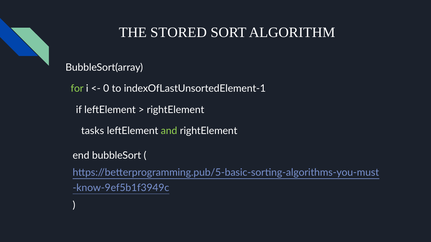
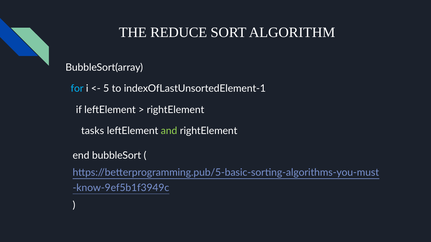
STORED: STORED -> REDUCE (179, 33)
for colour: light green -> light blue (77, 89)
0: 0 -> 5 (106, 89)
